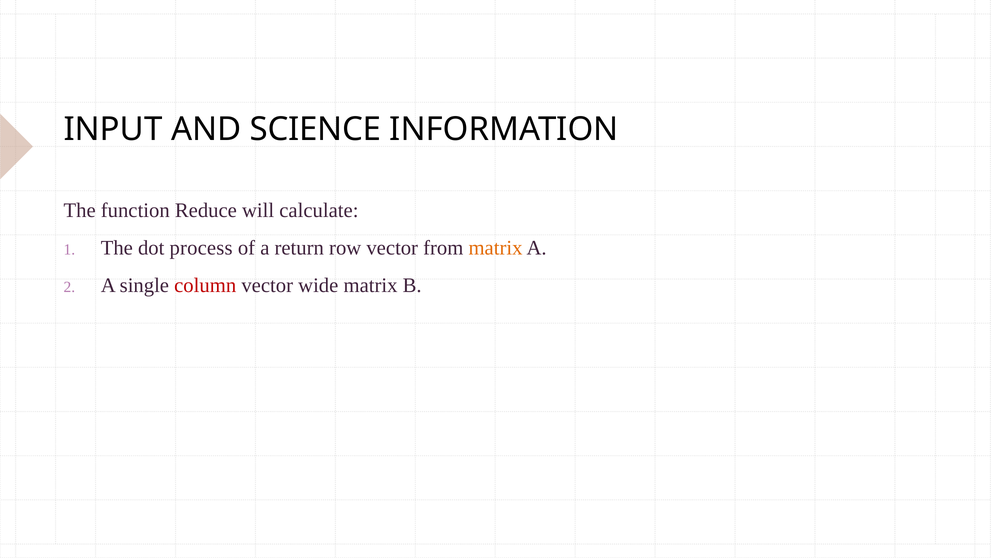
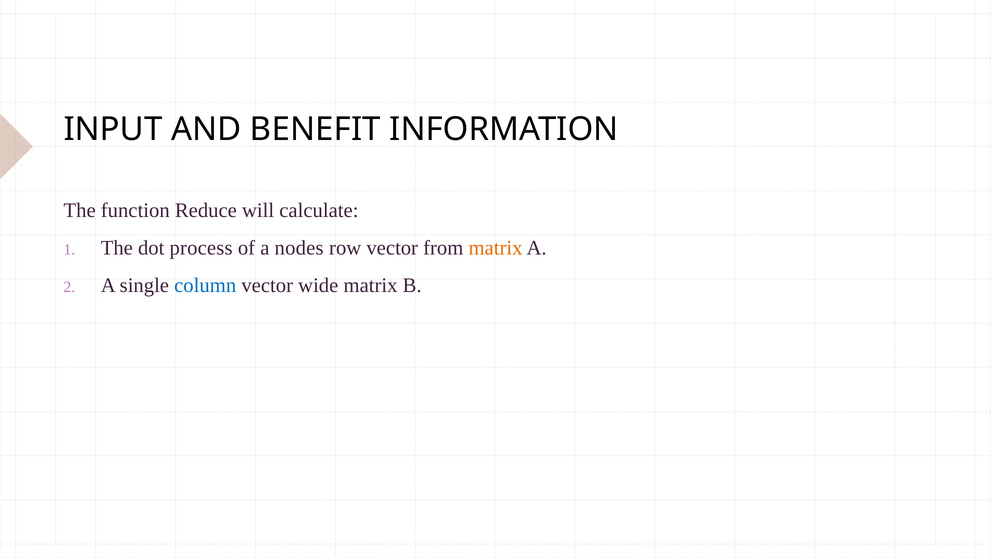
SCIENCE: SCIENCE -> BENEFIT (315, 129)
return: return -> nodes (299, 248)
column colour: red -> blue (205, 285)
